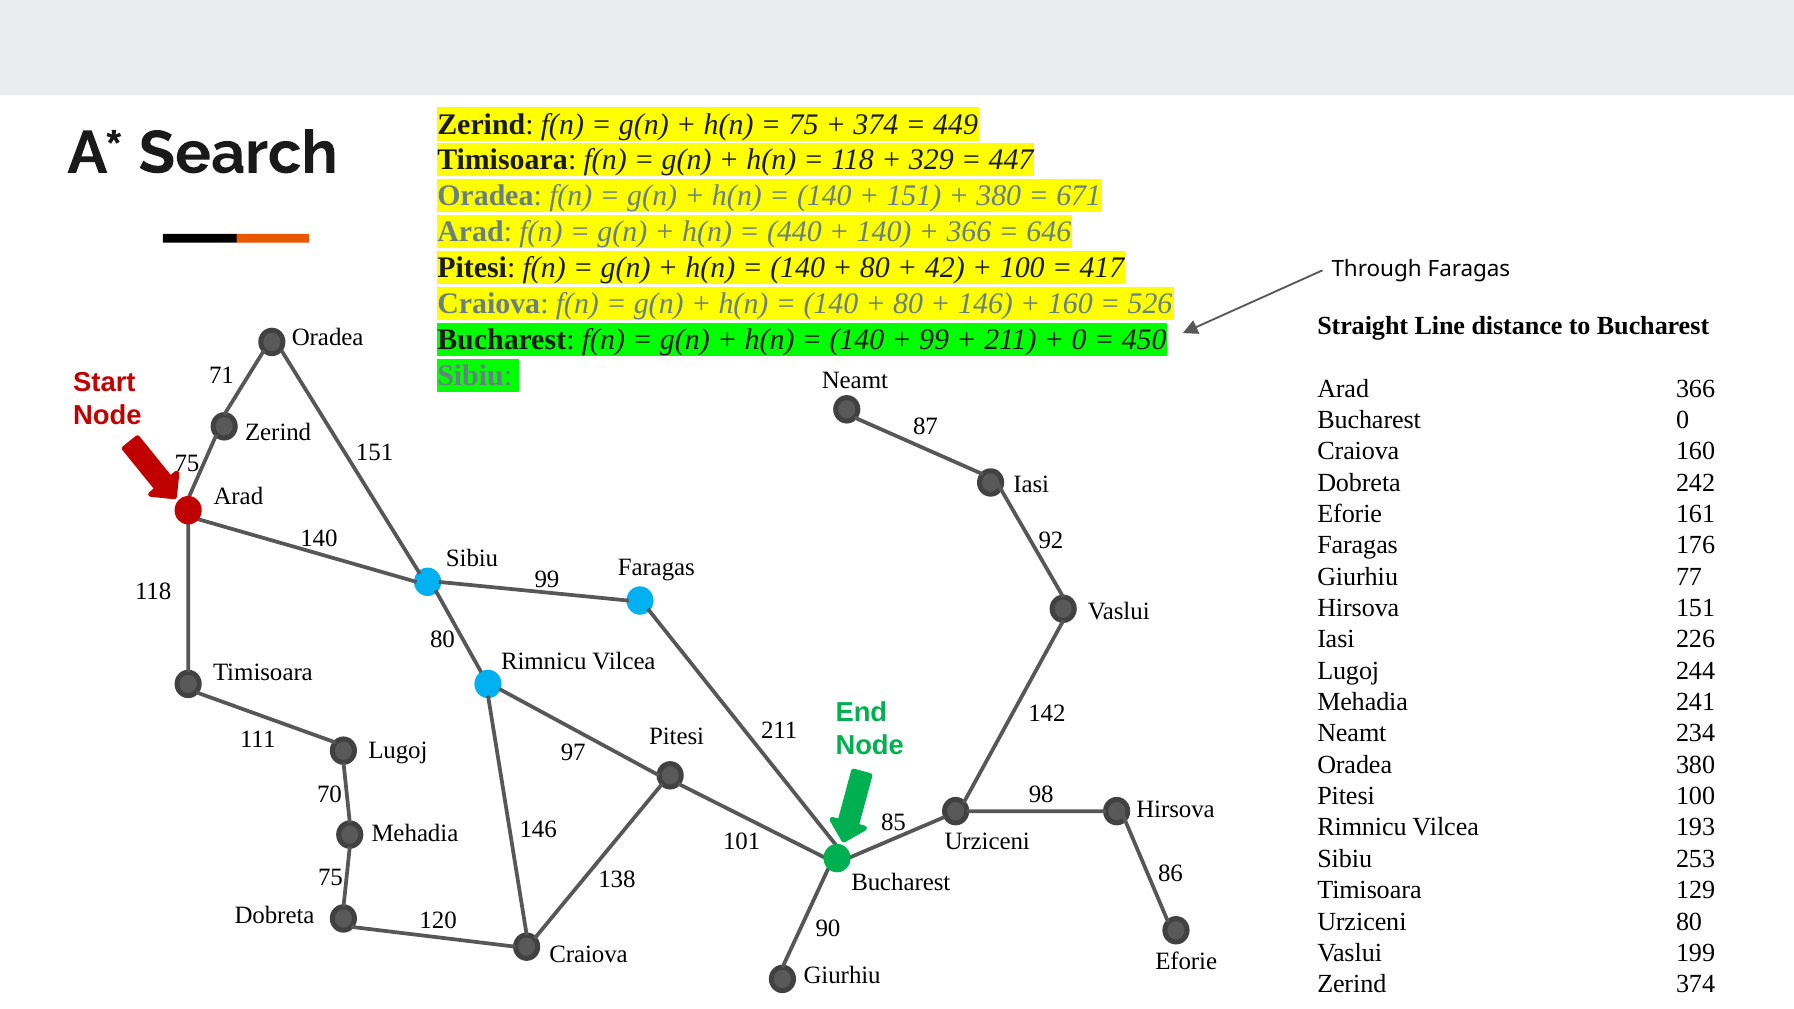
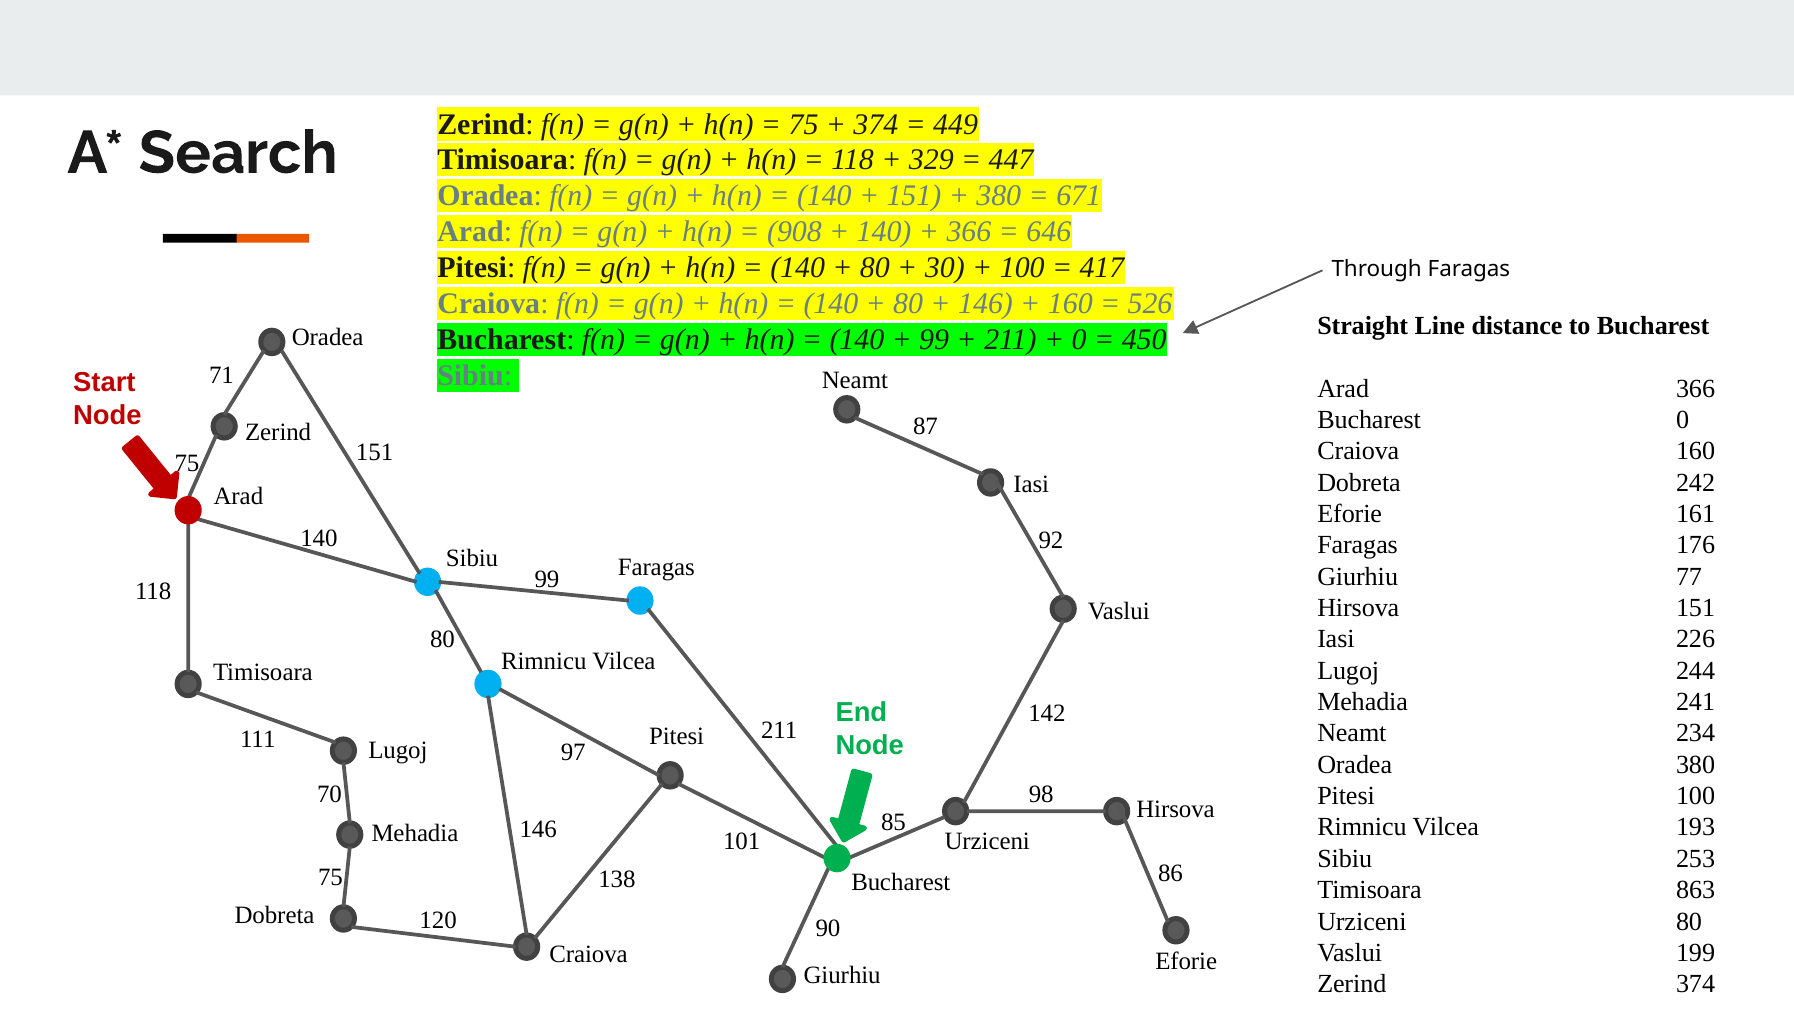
440: 440 -> 908 (794, 232)
42: 42 -> 30 (945, 268)
129: 129 -> 863 (1696, 890)
